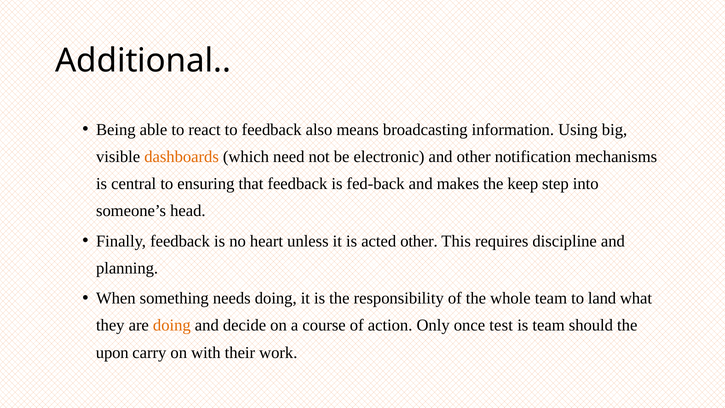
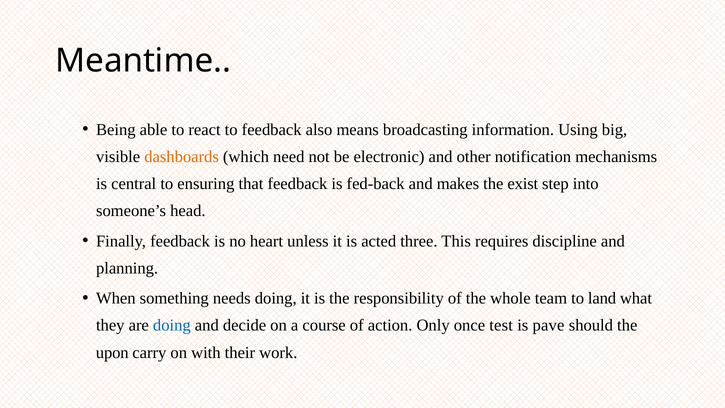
Additional: Additional -> Meantime (143, 61)
keep: keep -> exist (523, 184)
acted other: other -> three (419, 241)
doing colour: orange -> blue (172, 325)
is team: team -> pave (548, 325)
